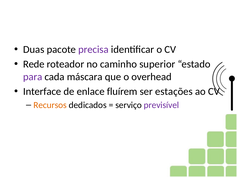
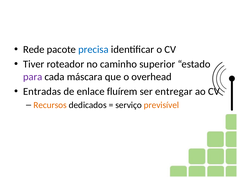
Duas: Duas -> Rede (34, 50)
precisa colour: purple -> blue (93, 50)
Rede: Rede -> Tiver (34, 64)
Interface: Interface -> Entradas (42, 92)
estações: estações -> entregar (174, 92)
previsível colour: purple -> orange (161, 105)
